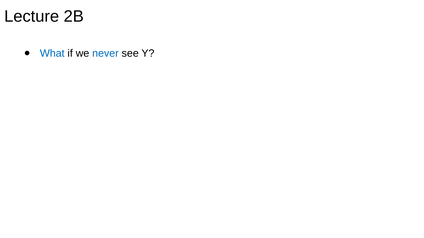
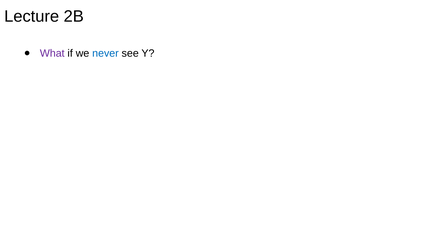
What colour: blue -> purple (52, 53)
